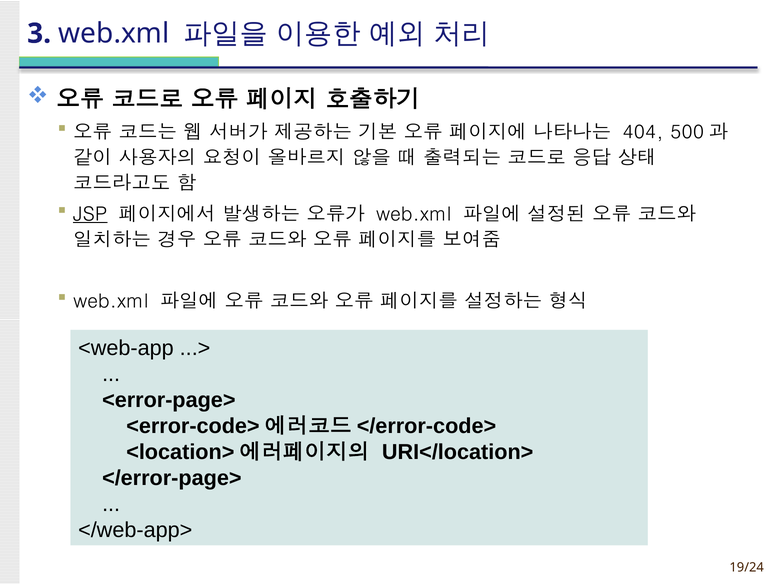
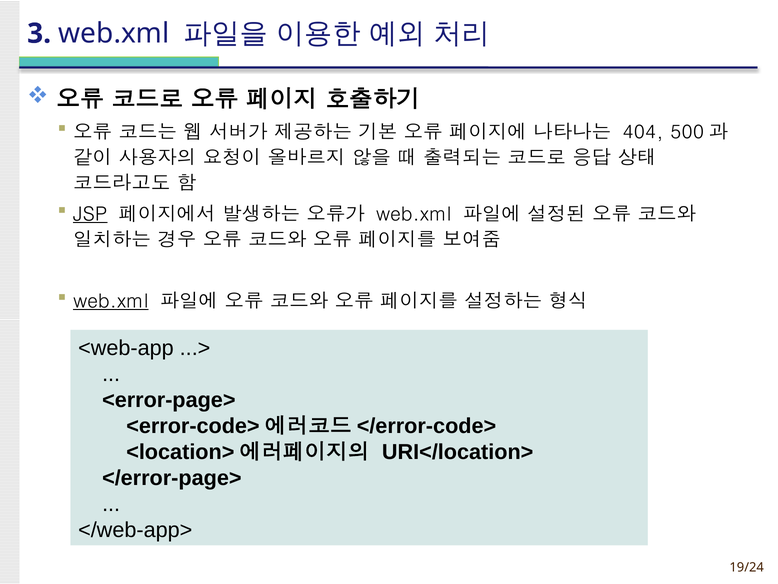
web.xml underline: none -> present (111, 301)
